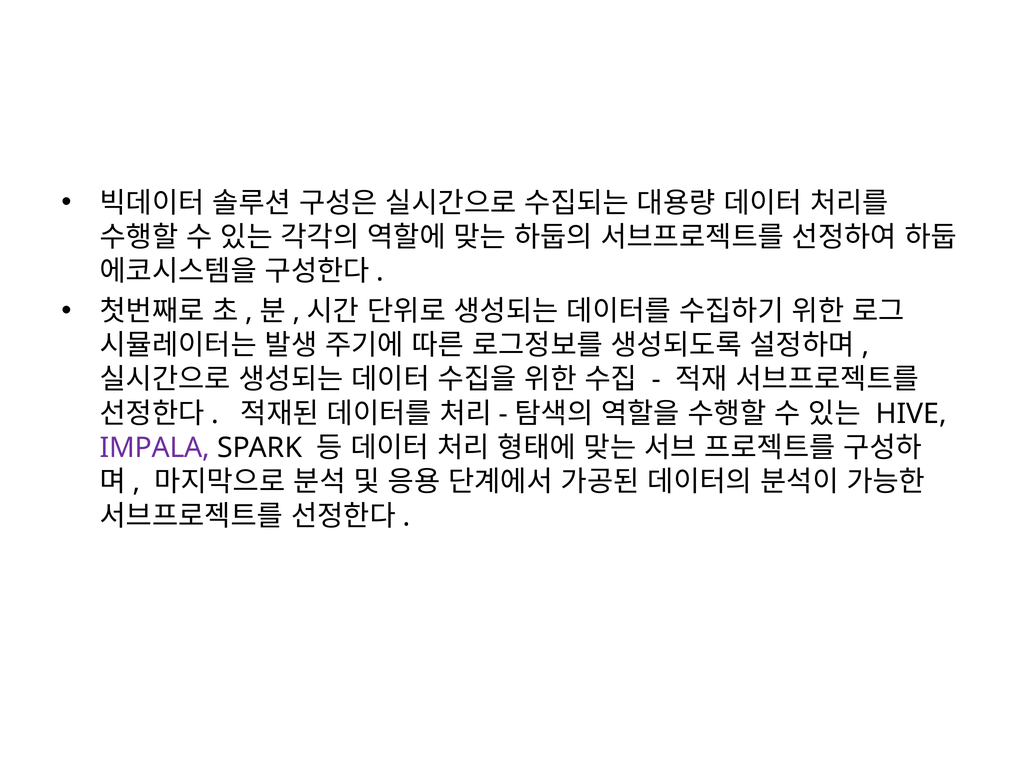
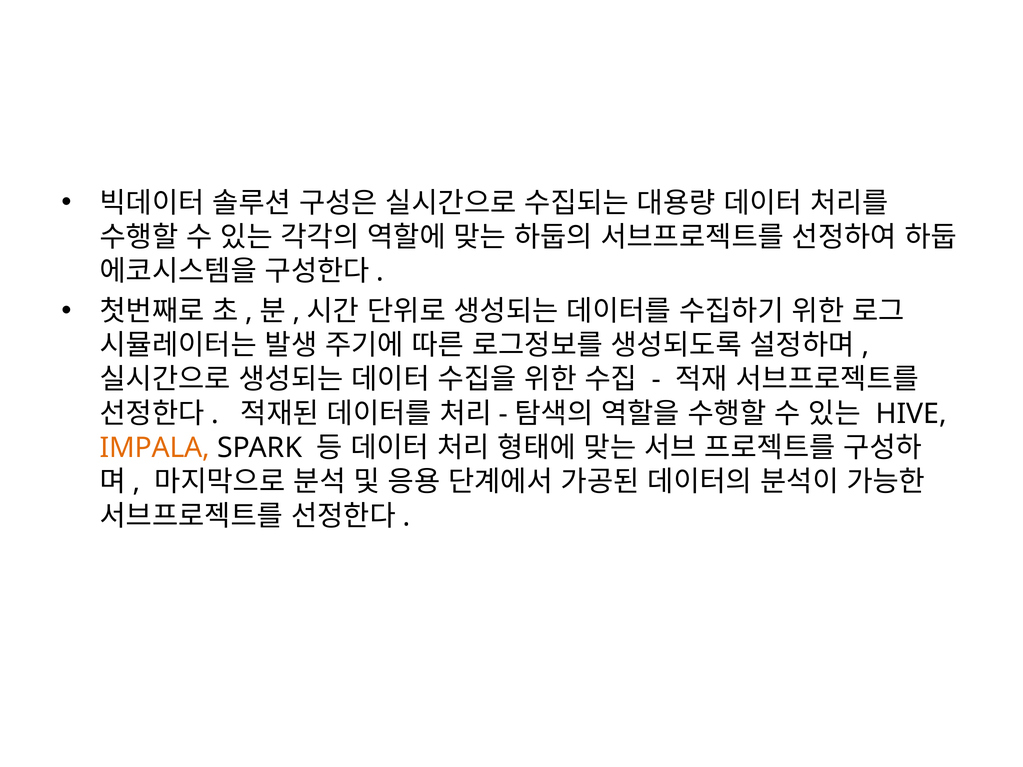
IMPALA colour: purple -> orange (155, 448)
